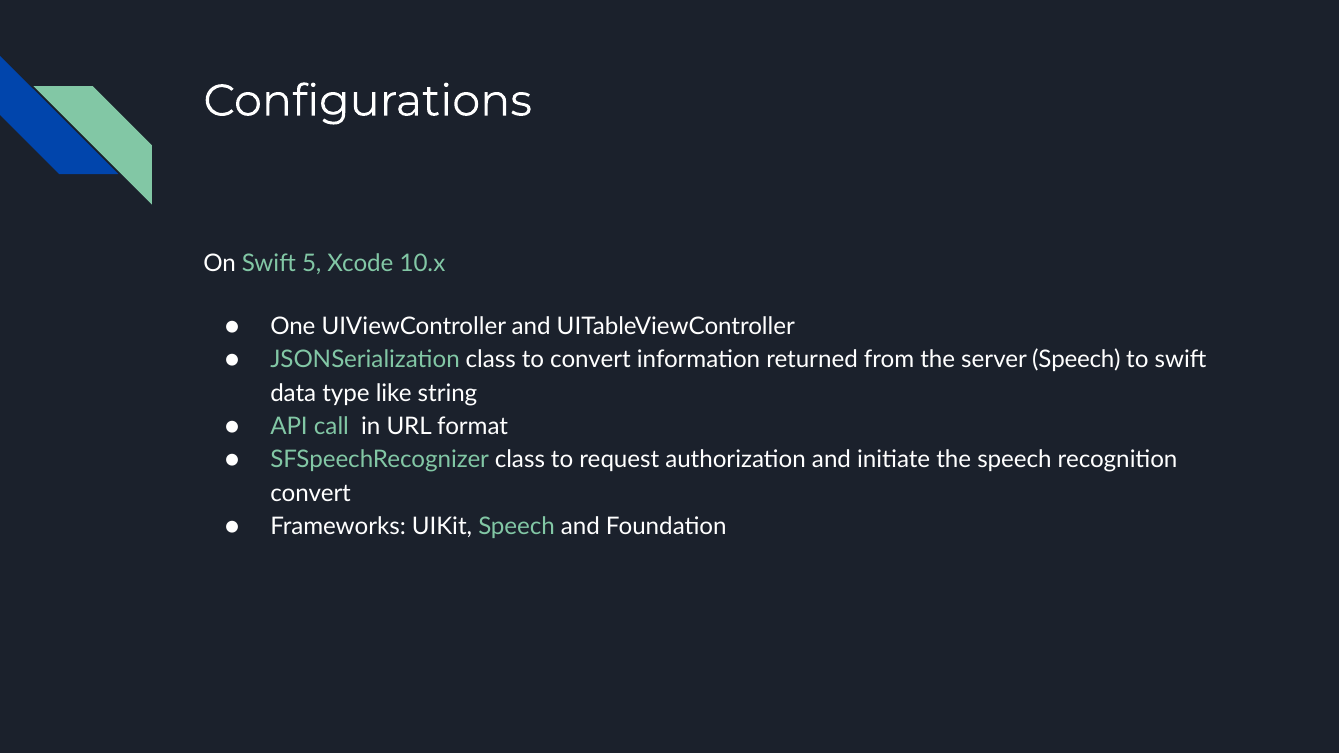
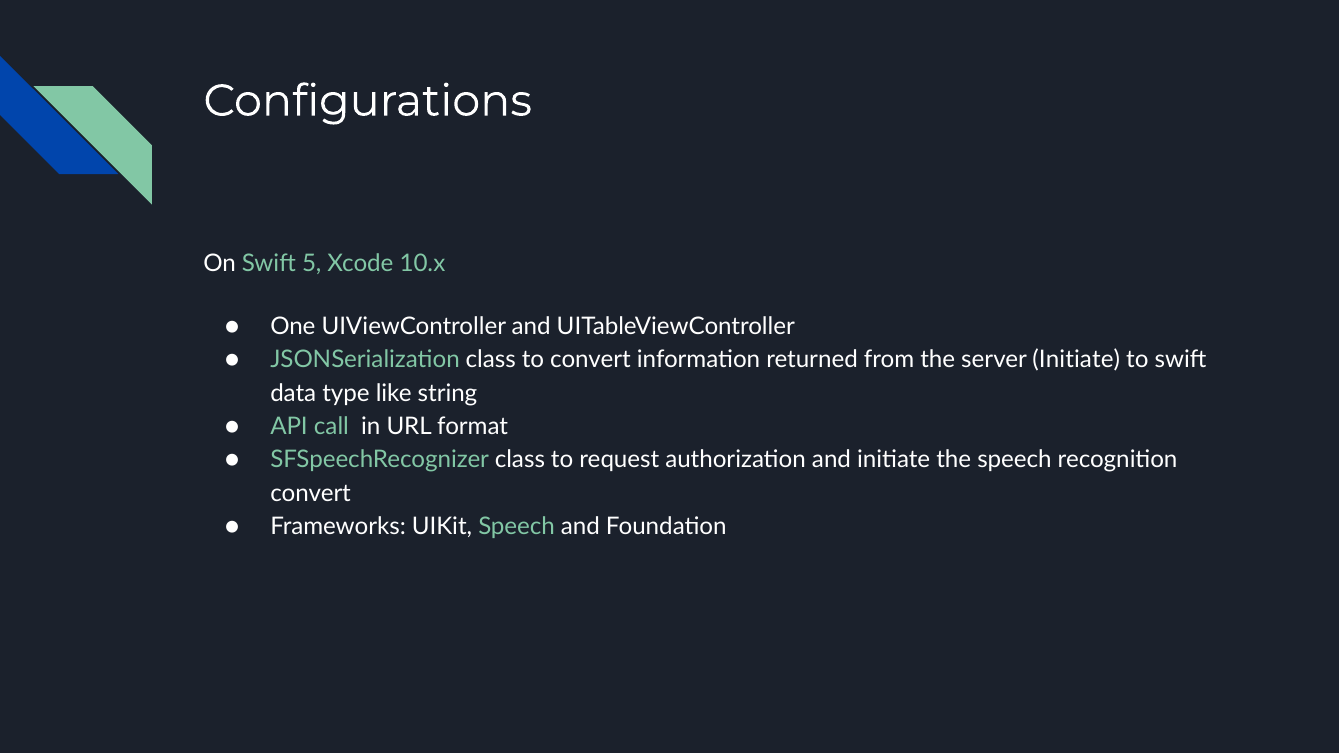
server Speech: Speech -> Initiate (1076, 360)
